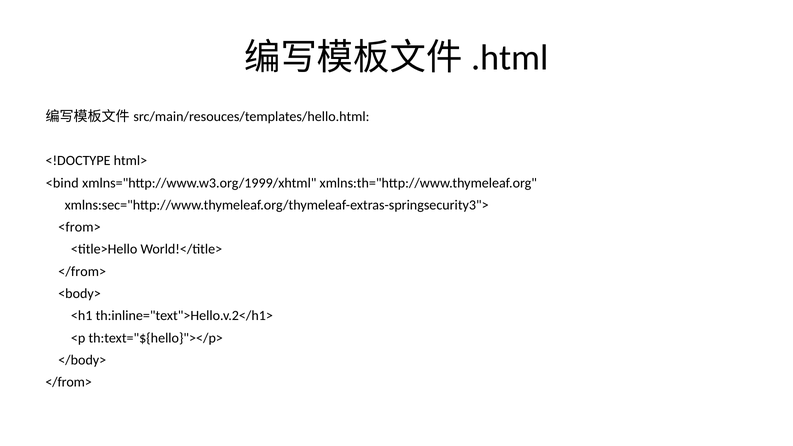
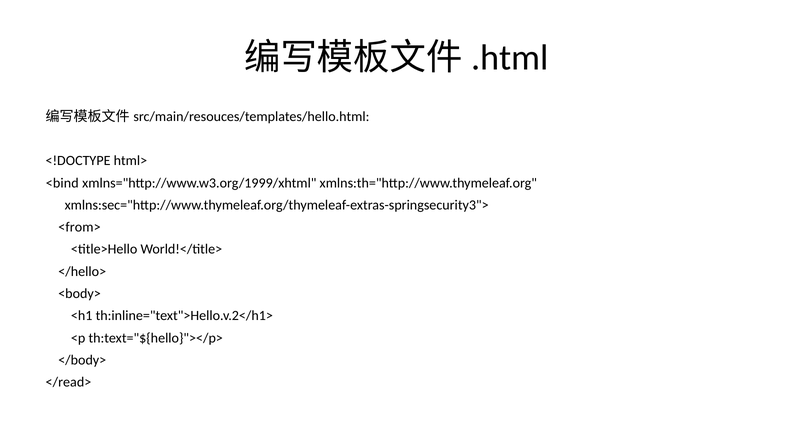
</from>: </from> -> </hello> (82, 272)
</from>: </from> -> </read> (68, 382)
